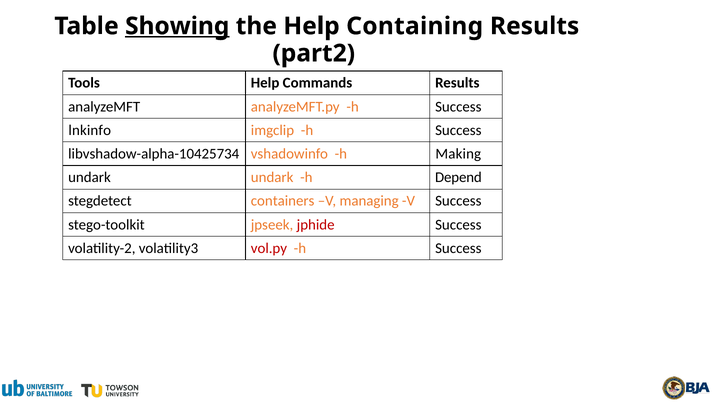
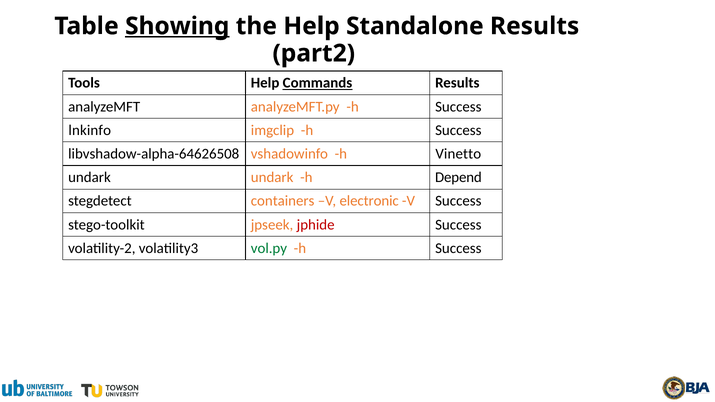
Containing: Containing -> Standalone (415, 26)
Commands underline: none -> present (317, 83)
libvshadow-alpha-10425734: libvshadow-alpha-10425734 -> libvshadow-alpha-64626508 (154, 154)
Making: Making -> Vinetto (458, 154)
managing: managing -> electronic (369, 201)
vol.py colour: red -> green (269, 248)
